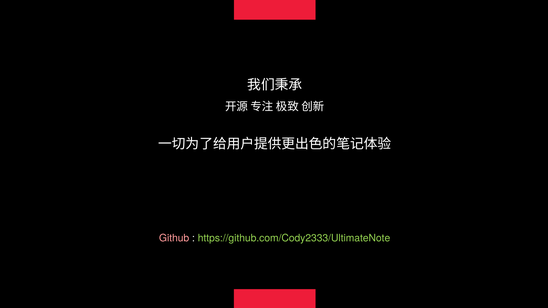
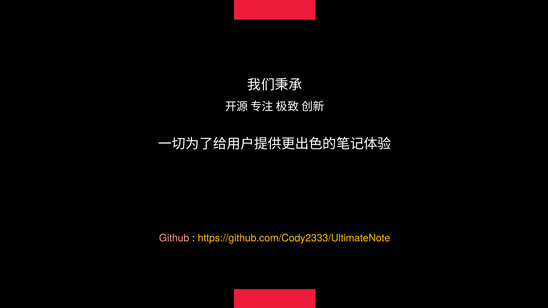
https://github.com/Cody2333/UltimateNote colour: light green -> yellow (294, 238)
